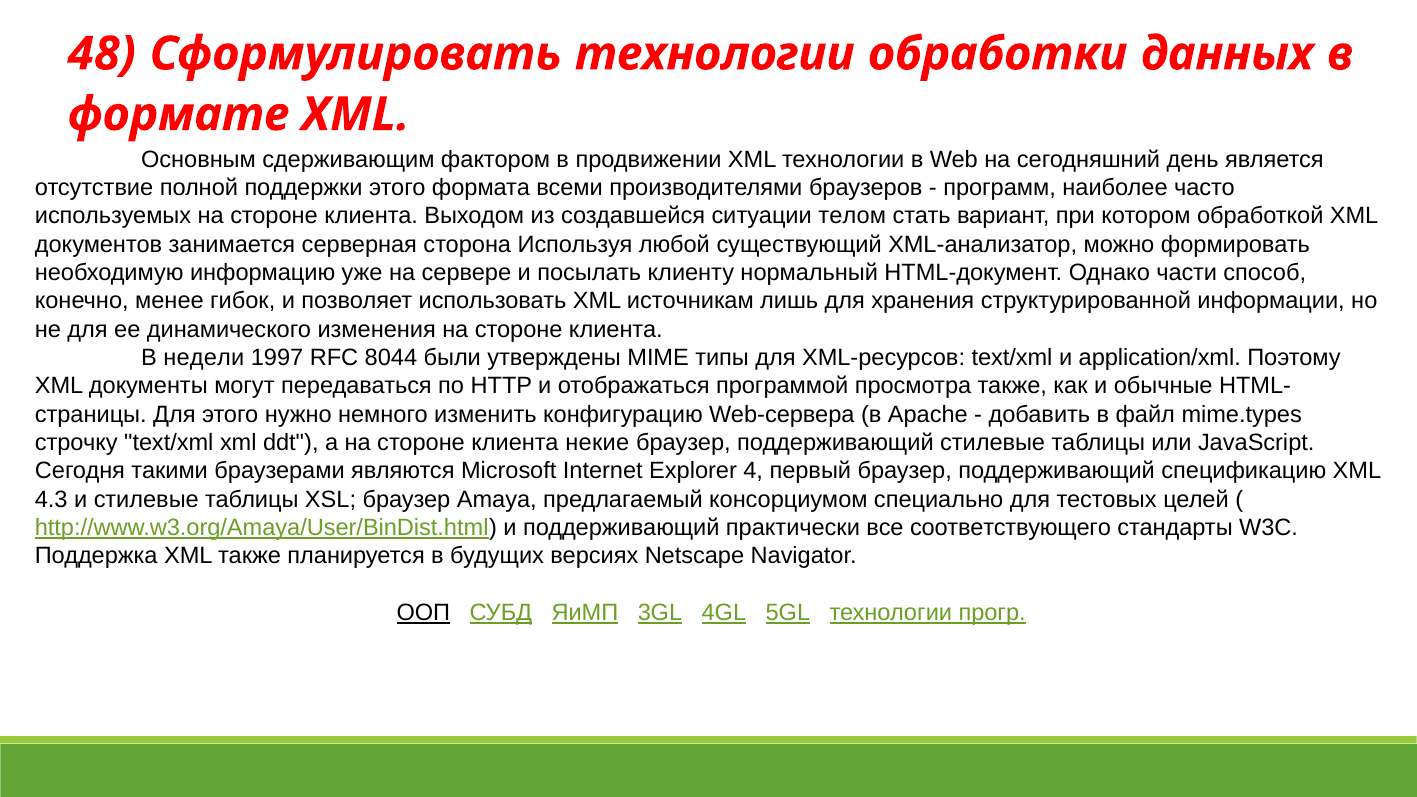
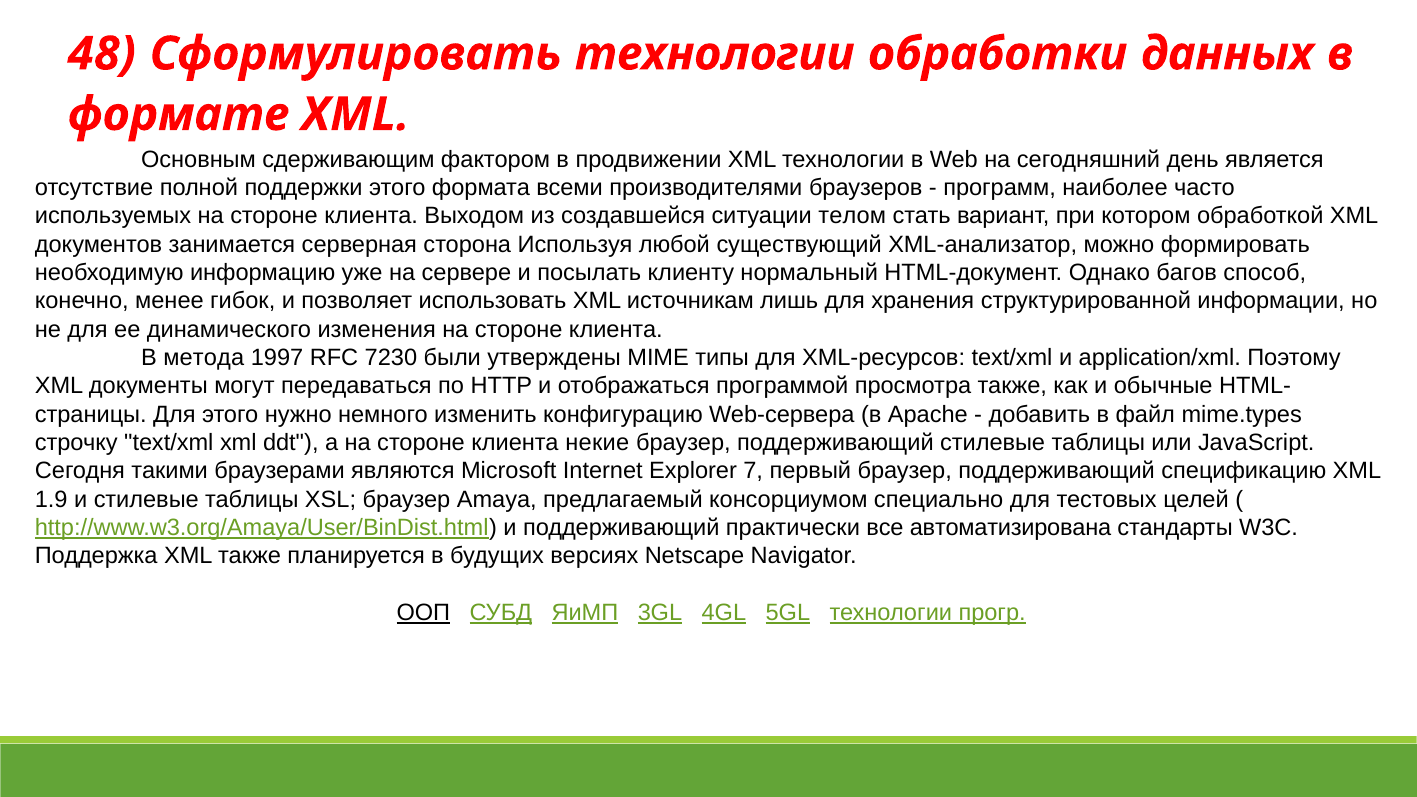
части: части -> багов (1187, 273)
недели: недели -> метода (204, 358)
8044: 8044 -> 7230 (391, 358)
4: 4 -> 7 (753, 471)
4.3: 4.3 -> 1.9 (51, 499)
соответствующего: соответствующего -> автоматизирована (1011, 528)
